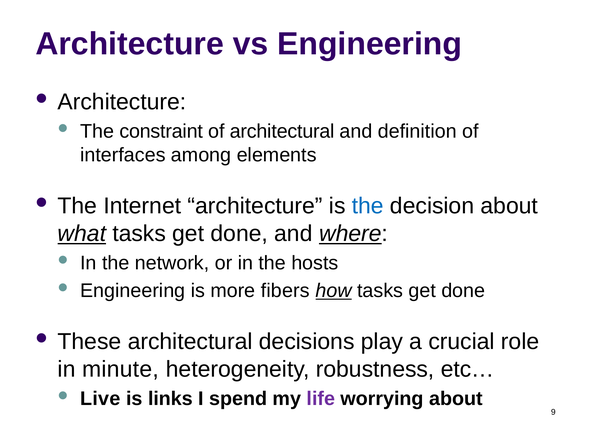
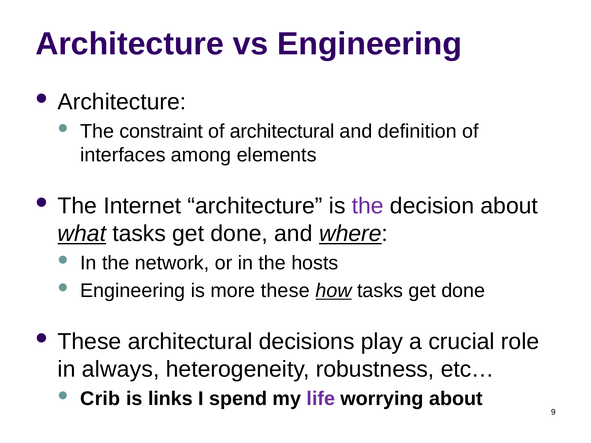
the colour: blue -> purple (368, 206)
more fibers: fibers -> these (285, 291)
minute: minute -> always (121, 369)
Live: Live -> Crib (100, 399)
